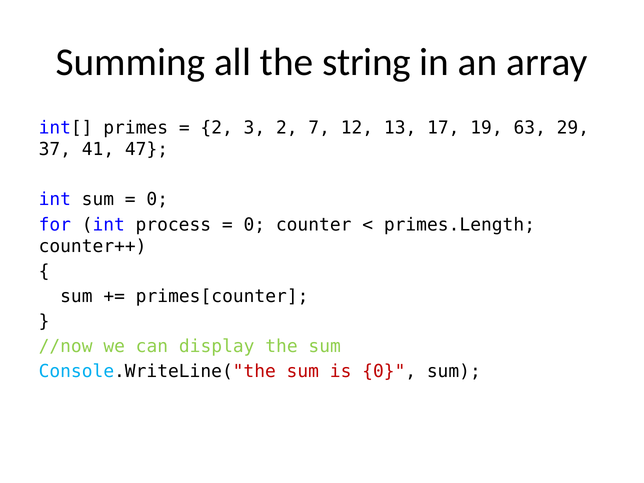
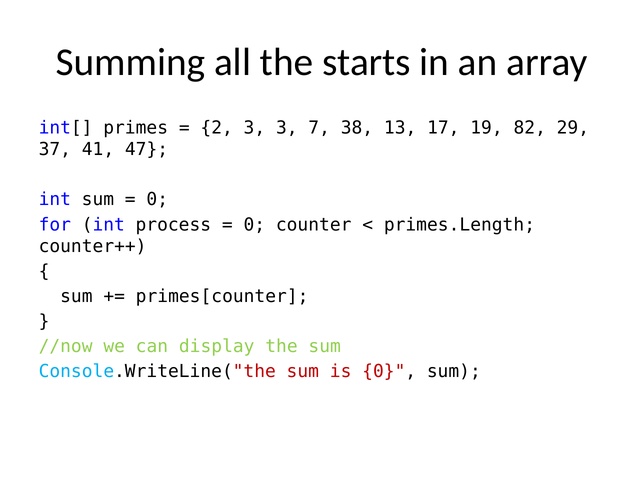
string: string -> starts (366, 62)
3 2: 2 -> 3 (287, 128)
12: 12 -> 38 (357, 128)
63: 63 -> 82 (530, 128)
